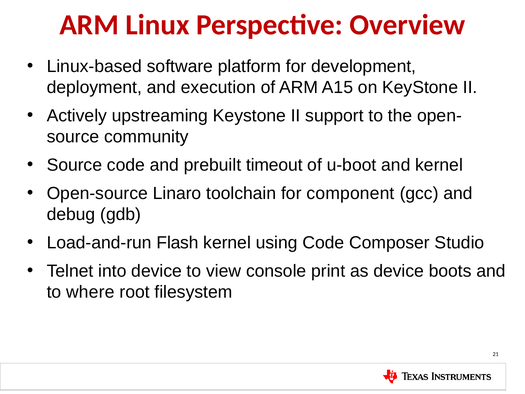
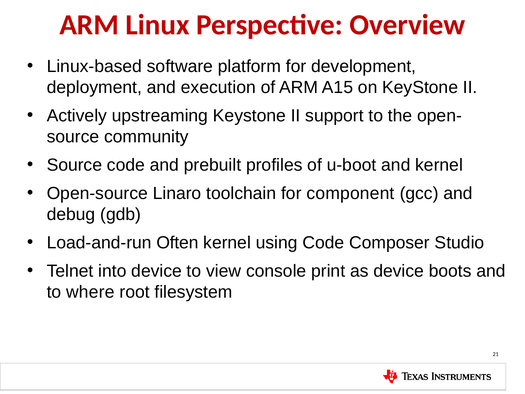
timeout: timeout -> profiles (274, 165)
Flash: Flash -> Often (178, 243)
